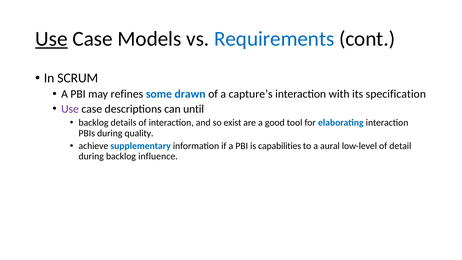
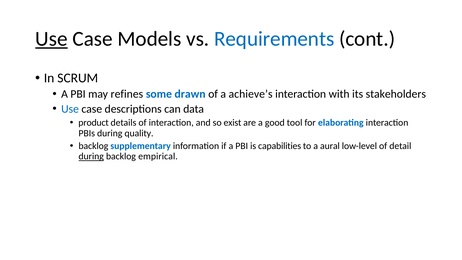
capture’s: capture’s -> achieve’s (251, 94)
specification: specification -> stakeholders (396, 94)
Use colour: purple -> blue (70, 109)
until: until -> data (194, 109)
backlog: backlog -> product (94, 123)
achieve: achieve -> backlog (93, 146)
during underline: none -> present (91, 156)
influence: influence -> empirical (158, 156)
